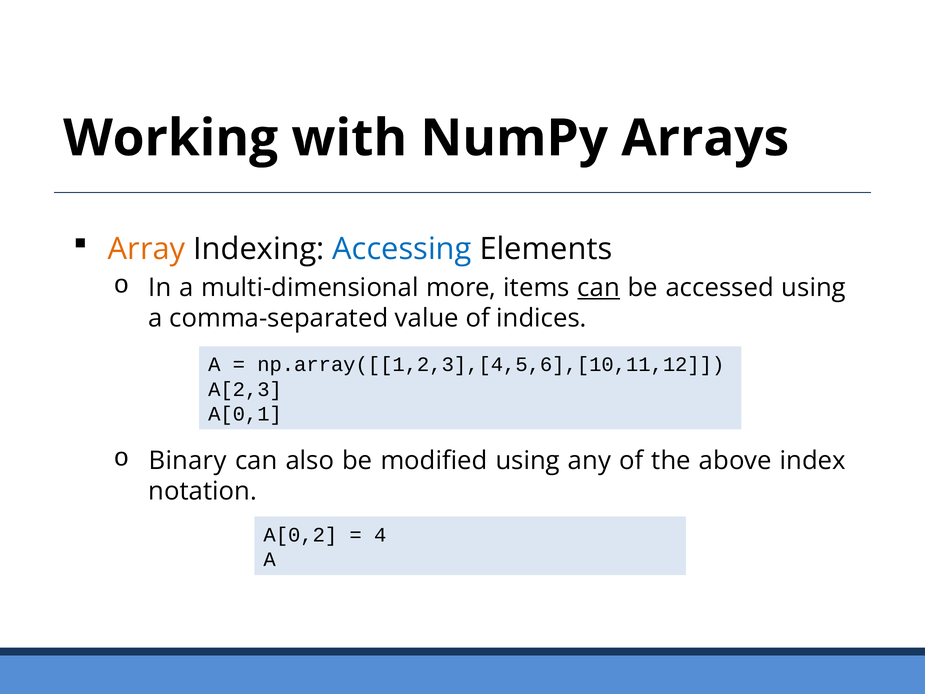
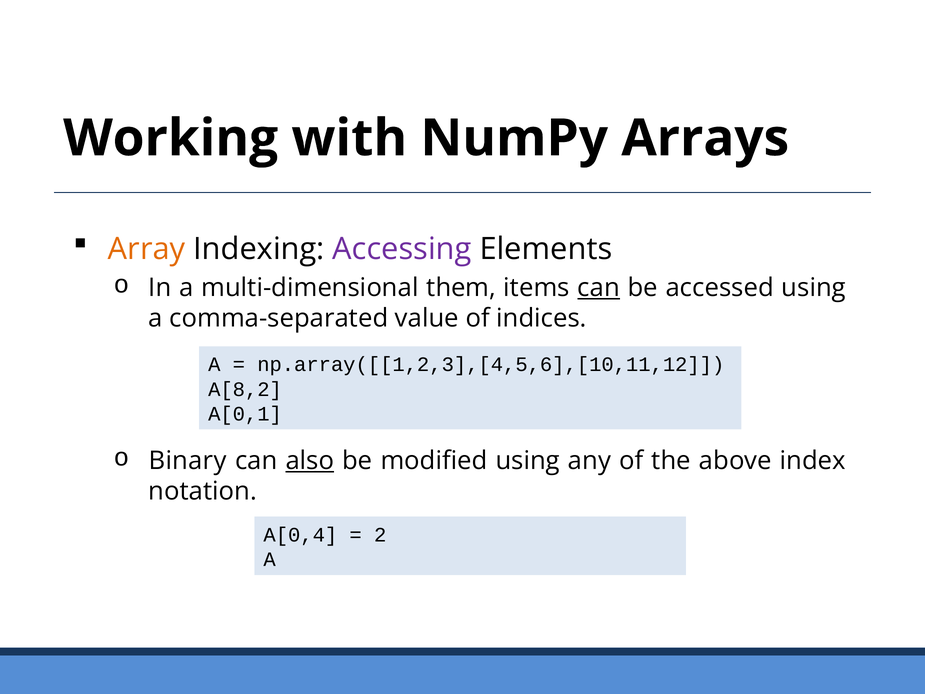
Accessing colour: blue -> purple (402, 249)
more: more -> them (461, 288)
A[2,3: A[2,3 -> A[8,2 (245, 389)
also underline: none -> present (310, 460)
A[0,2: A[0,2 -> A[0,4 (300, 535)
4: 4 -> 2 (380, 535)
